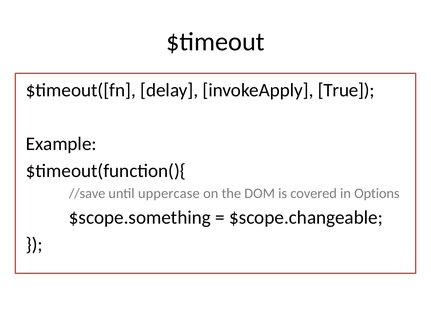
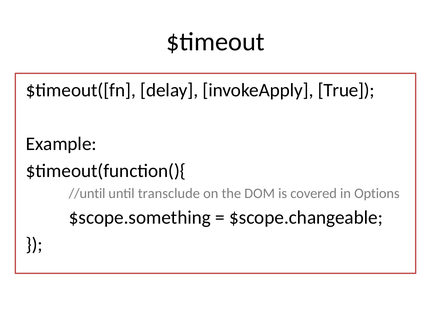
//save: //save -> //until (87, 194)
uppercase: uppercase -> transclude (169, 194)
